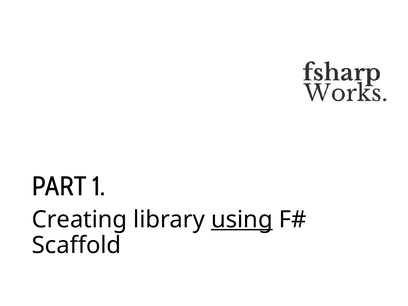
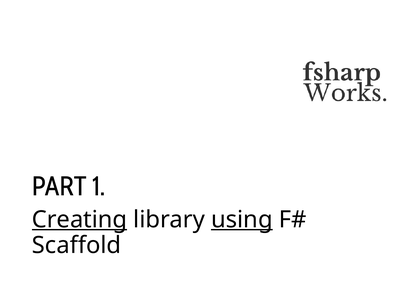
Creating underline: none -> present (80, 220)
